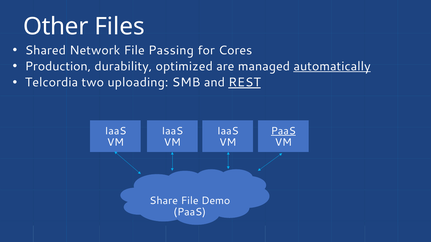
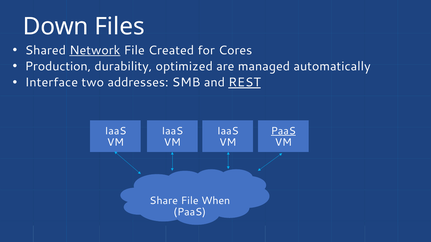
Other: Other -> Down (56, 27)
Network underline: none -> present (95, 50)
Passing: Passing -> Created (171, 50)
automatically underline: present -> none (332, 66)
Telcordia: Telcordia -> Interface (51, 83)
uploading: uploading -> addresses (138, 83)
Demo: Demo -> When (216, 201)
